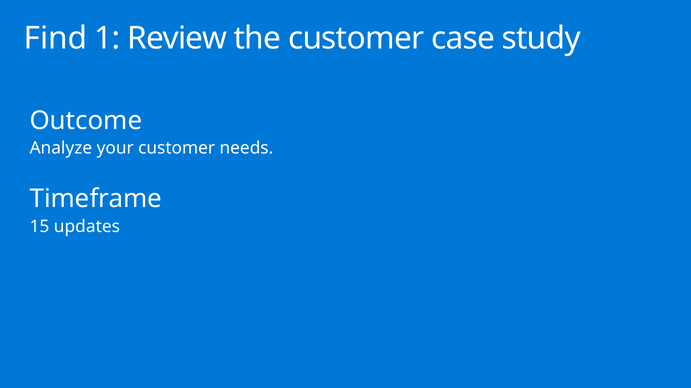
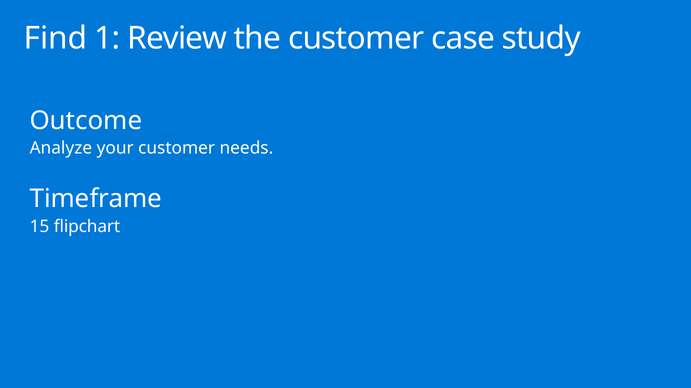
updates: updates -> flipchart (87, 227)
